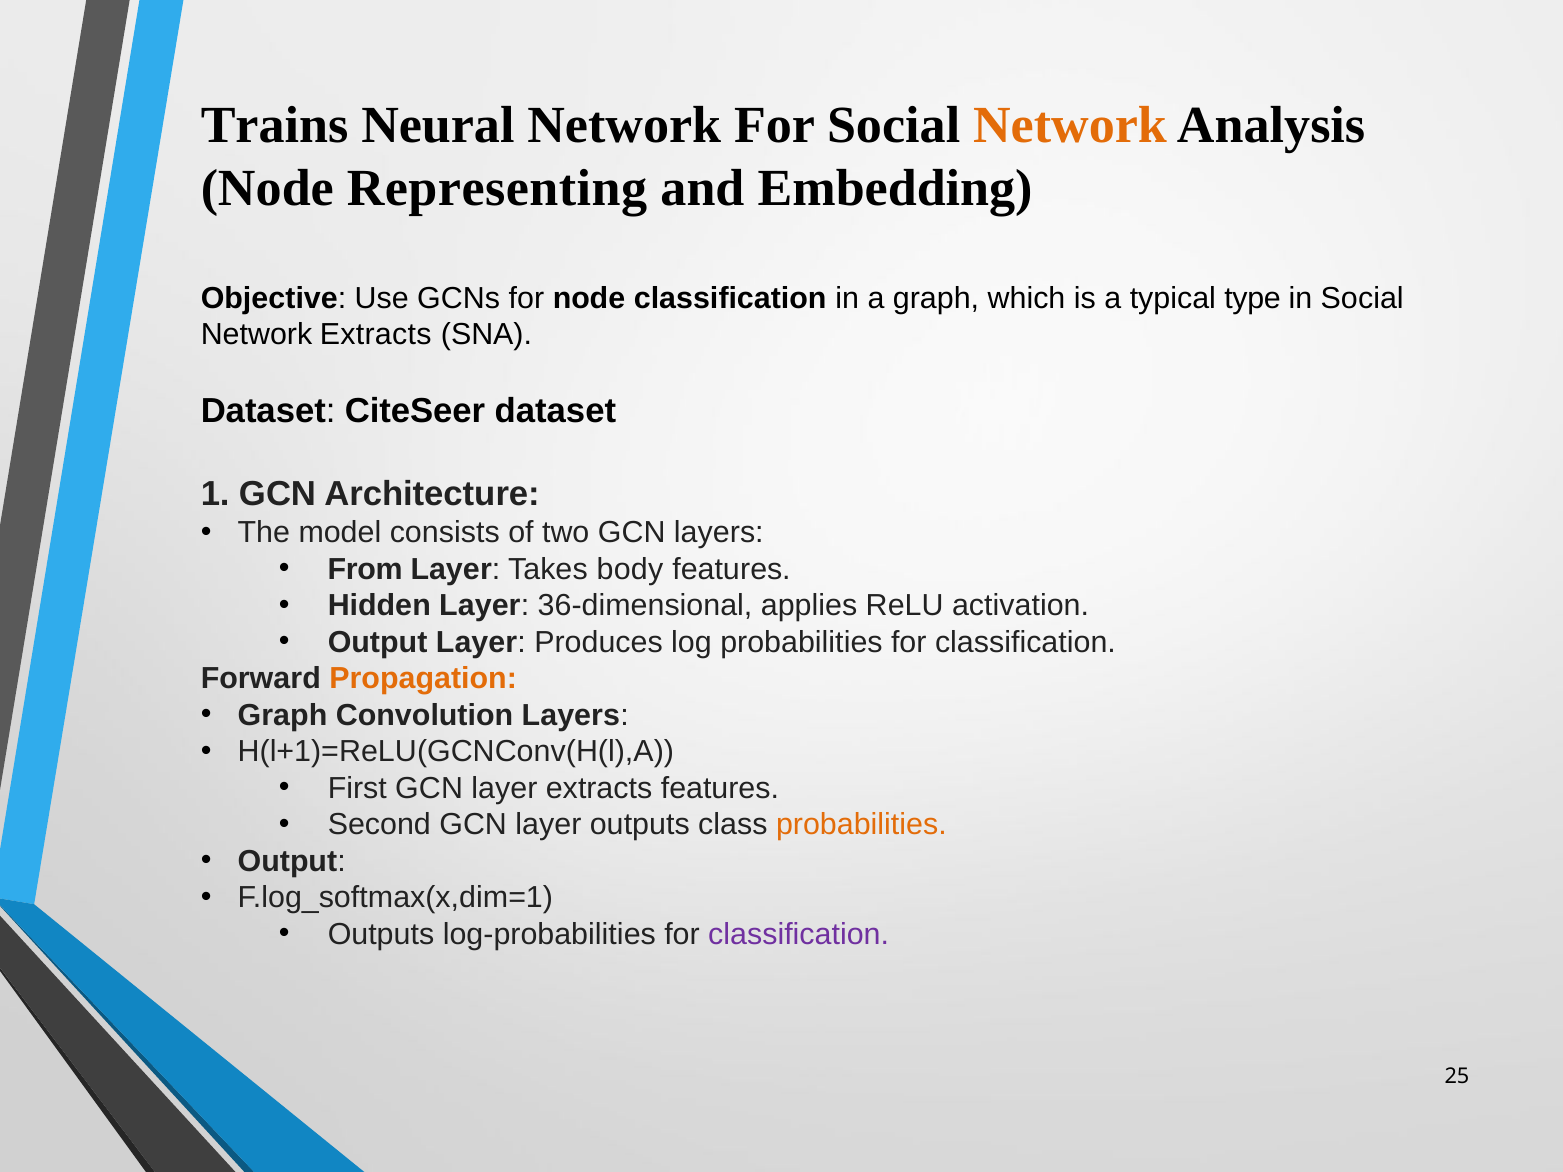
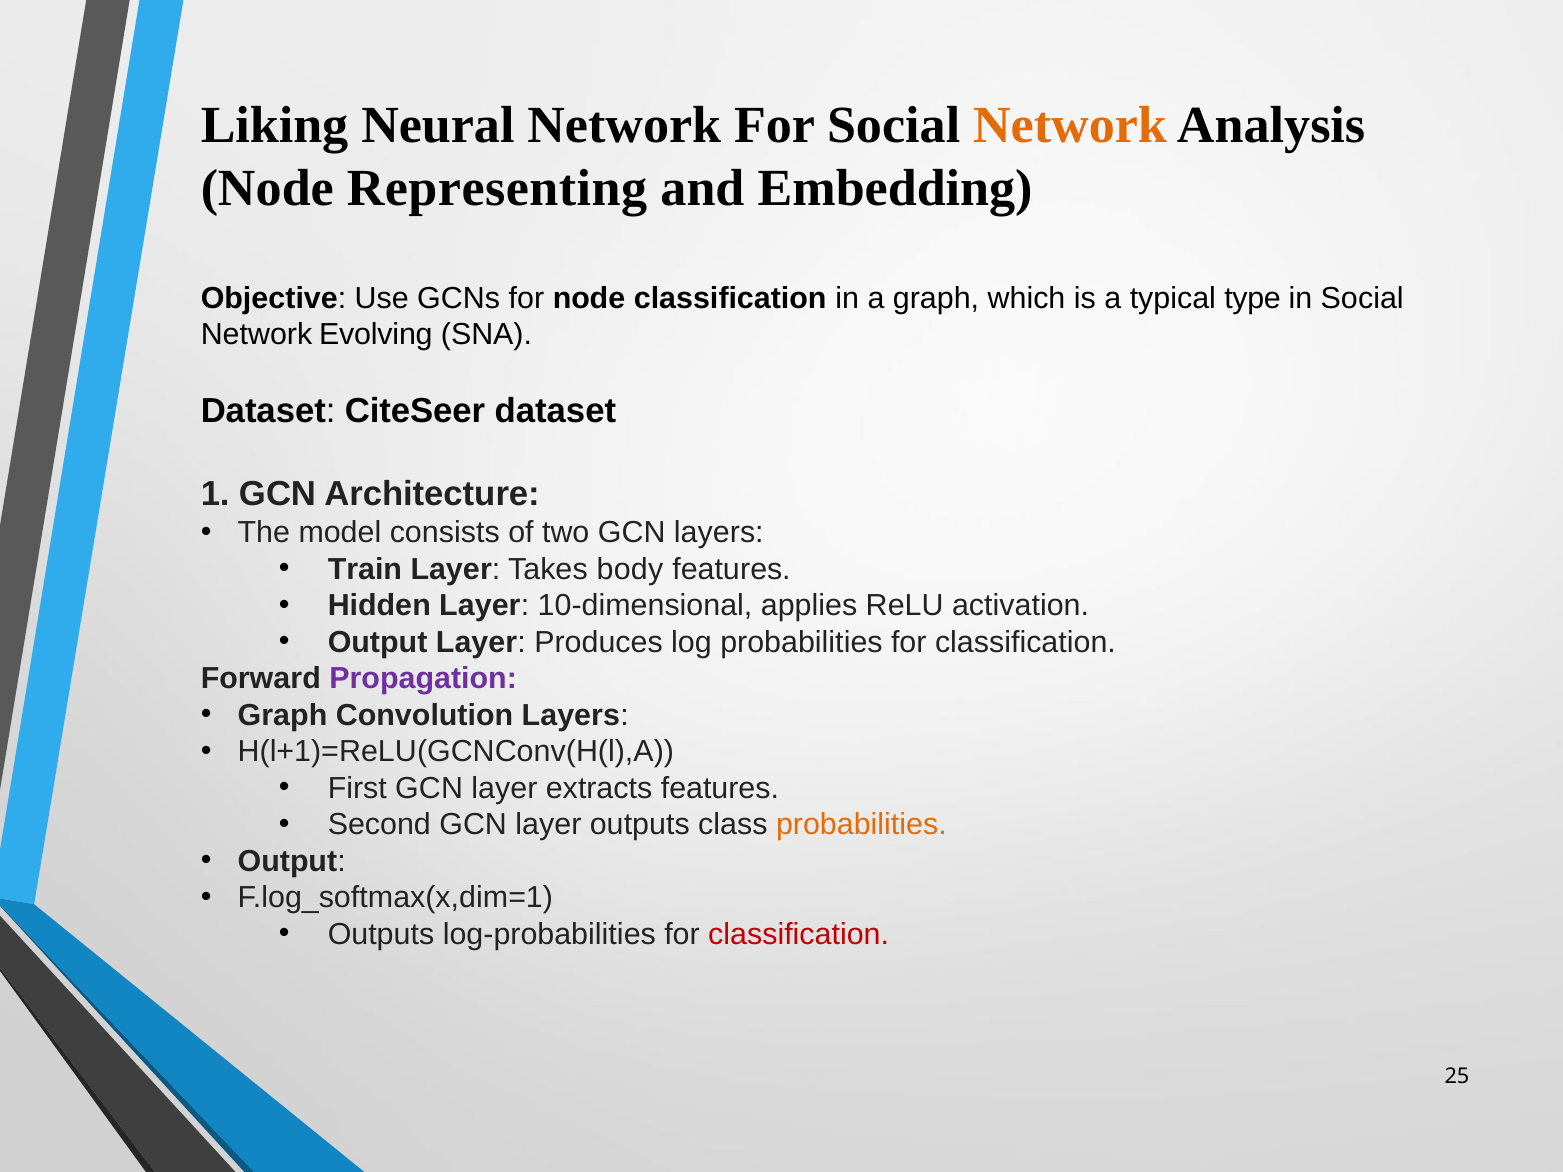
Trains: Trains -> Liking (275, 125)
Network Extracts: Extracts -> Evolving (376, 335)
From: From -> Train (365, 569)
36-dimensional: 36-dimensional -> 10-dimensional (645, 606)
Propagation colour: orange -> purple (423, 679)
classification colour: purple -> red (799, 934)
